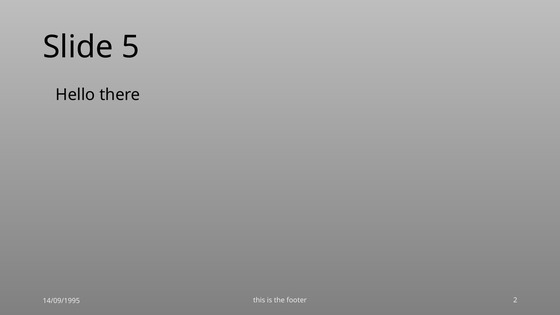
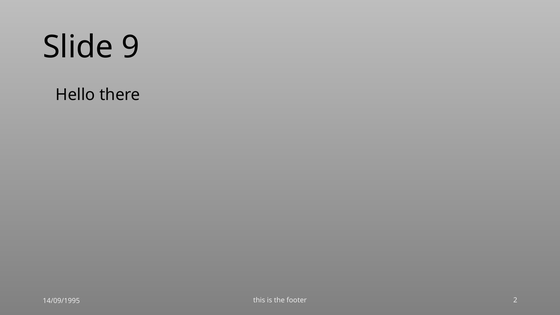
5: 5 -> 9 (131, 47)
